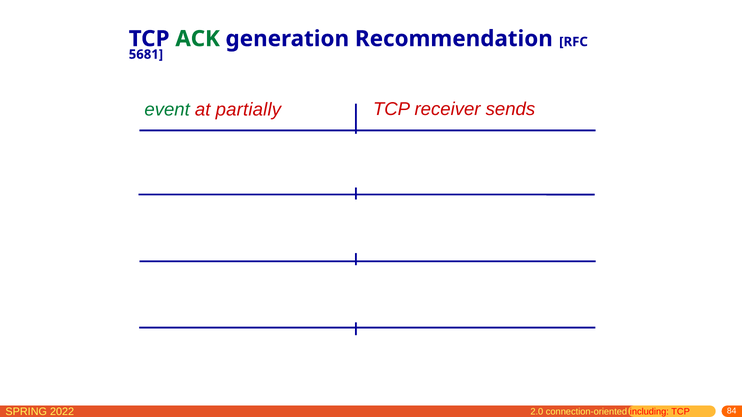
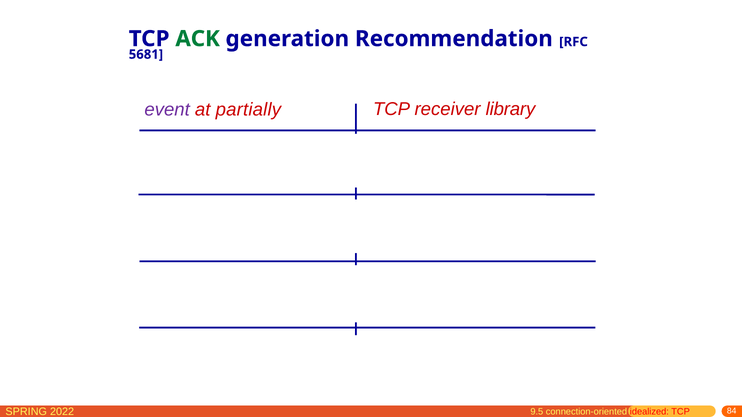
sends: sends -> library (511, 109)
event colour: green -> purple (167, 110)
2.0: 2.0 -> 9.5 (537, 412)
including: including -> idealized (649, 412)
